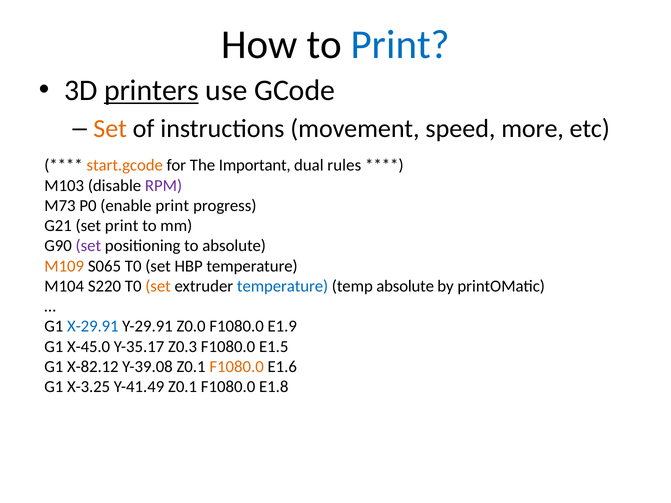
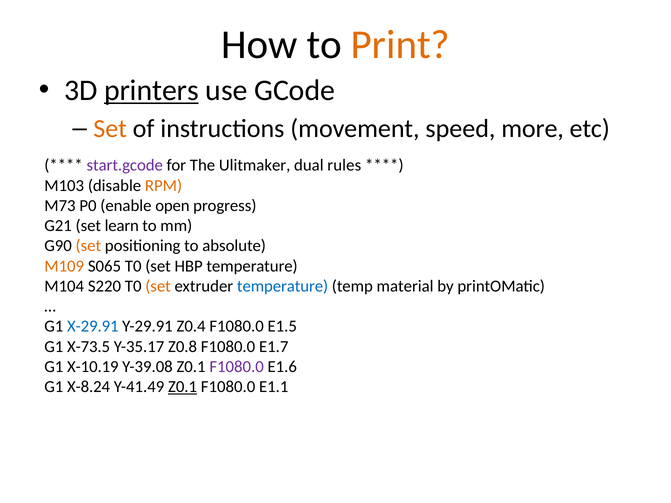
Print colour: blue -> orange (400, 45)
start.gcode colour: orange -> purple (125, 165)
Important: Important -> Ulitmaker (255, 165)
RPM colour: purple -> orange (164, 186)
enable print: print -> open (172, 206)
set print: print -> learn (122, 226)
set colour: purple -> orange (88, 246)
temp absolute: absolute -> material (405, 286)
Z0.0: Z0.0 -> Z0.4 (191, 327)
E1.9: E1.9 -> E1.5 (282, 327)
X-45.0: X-45.0 -> X-73.5 (89, 347)
Z0.3: Z0.3 -> Z0.8 (183, 347)
E1.5: E1.5 -> E1.7 (274, 347)
X-82.12: X-82.12 -> X-10.19 (93, 367)
F1080.0 colour: orange -> purple (237, 367)
X-3.25: X-3.25 -> X-8.24 (89, 387)
Z0.1 underline: none -> present (183, 387)
E1.8: E1.8 -> E1.1 (274, 387)
